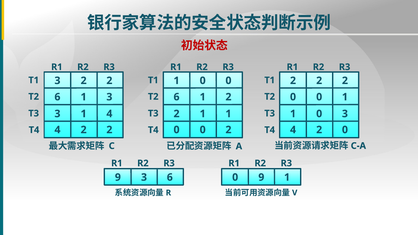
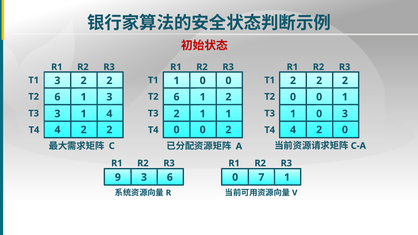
0 9: 9 -> 7 (261, 177)
